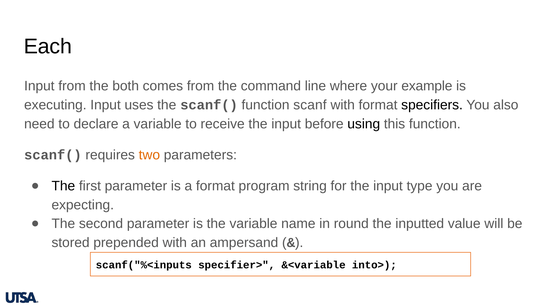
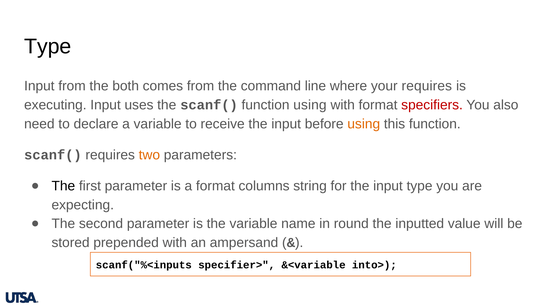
Each: Each -> Type (48, 46)
your example: example -> requires (427, 86)
function scanf: scanf -> using (310, 105)
specifiers colour: black -> red (432, 105)
using colour: black -> orange (364, 124)
program: program -> columns (264, 186)
